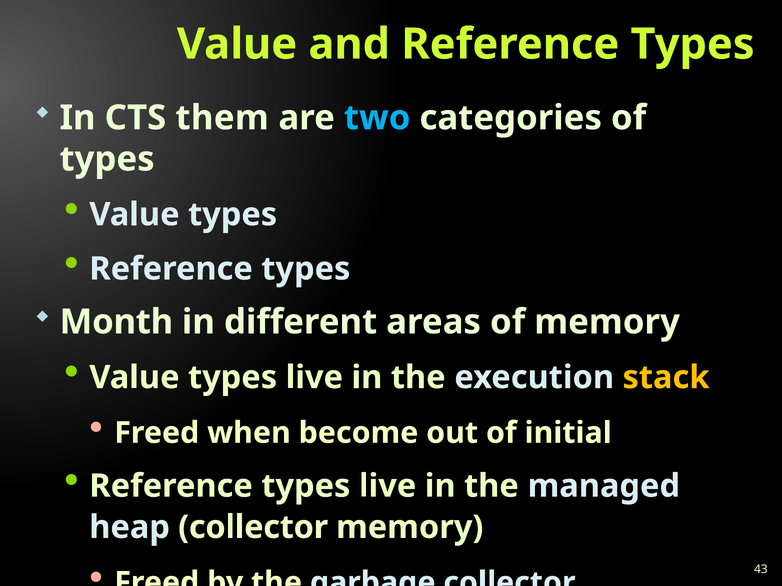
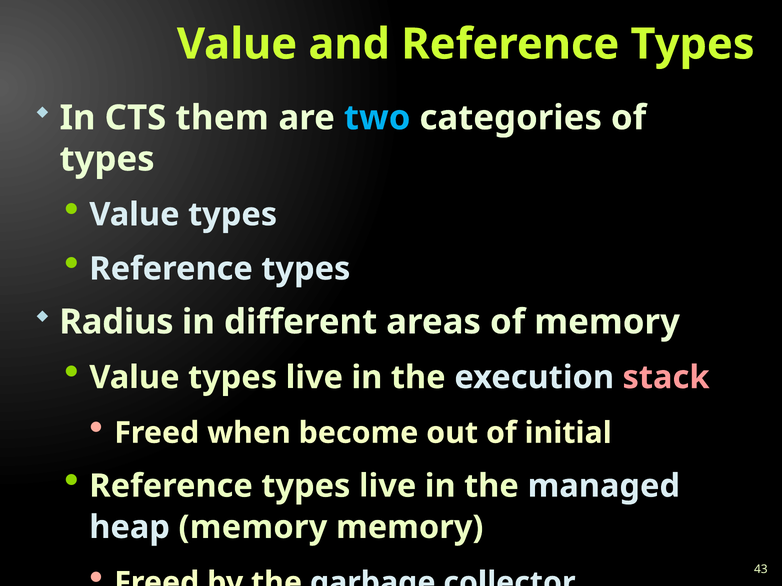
Month: Month -> Radius (116, 322)
stack colour: yellow -> pink (666, 378)
heap collector: collector -> memory (253, 528)
